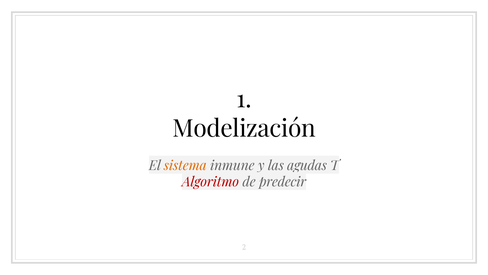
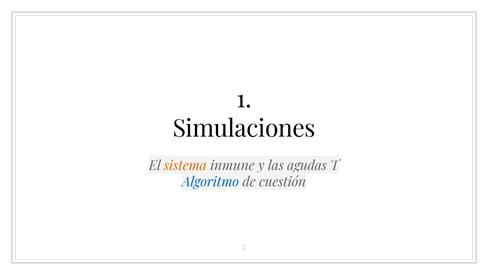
Modelización: Modelización -> Simulaciones (244, 129)
Algoritmo colour: red -> blue (211, 182)
predecir: predecir -> cuestión (283, 182)
